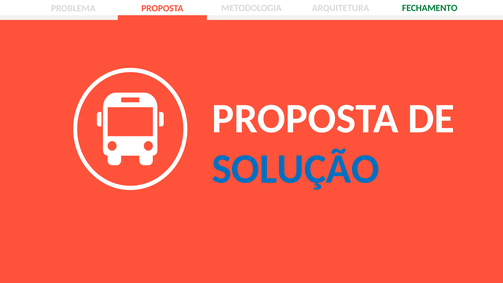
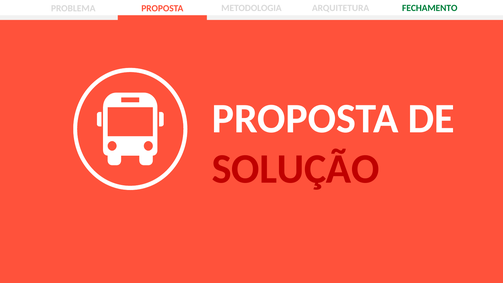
SOLUÇÃO colour: blue -> red (296, 169)
